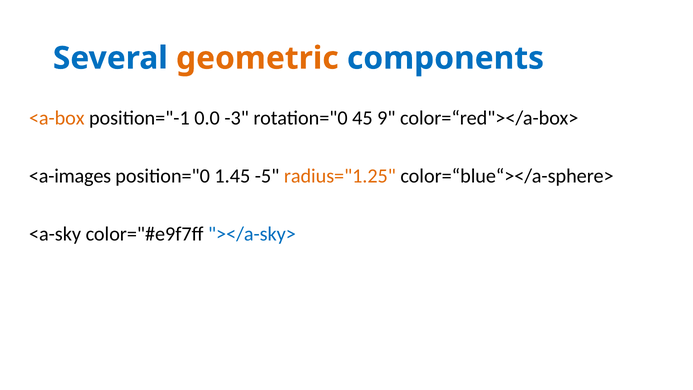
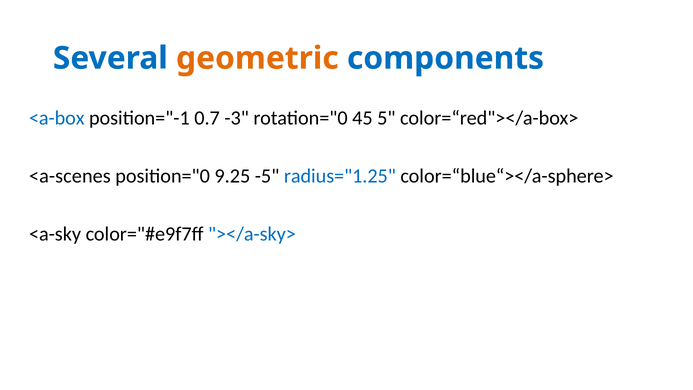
<a-box colour: orange -> blue (57, 118)
0.0: 0.0 -> 0.7 (207, 118)
9: 9 -> 5 (386, 118)
<a-images: <a-images -> <a-scenes (70, 176)
1.45: 1.45 -> 9.25 (232, 176)
radius="1.25 colour: orange -> blue (340, 176)
